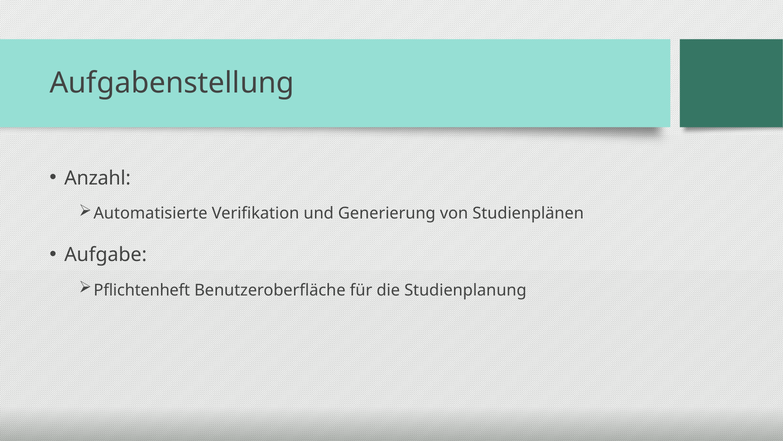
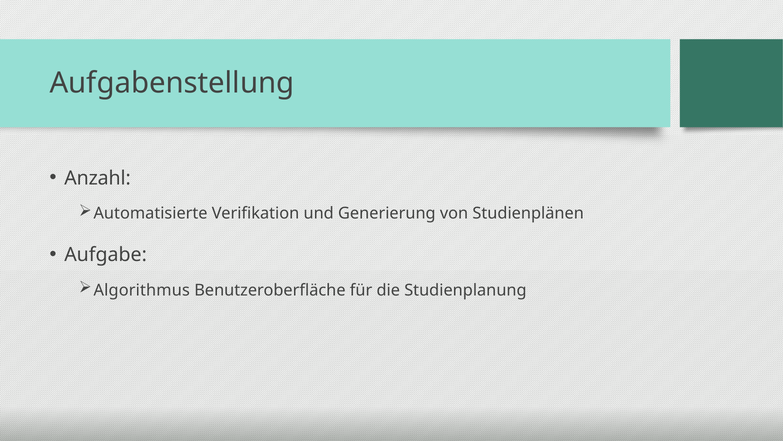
Pflichtenheft: Pflichtenheft -> Algorithmus (142, 290)
